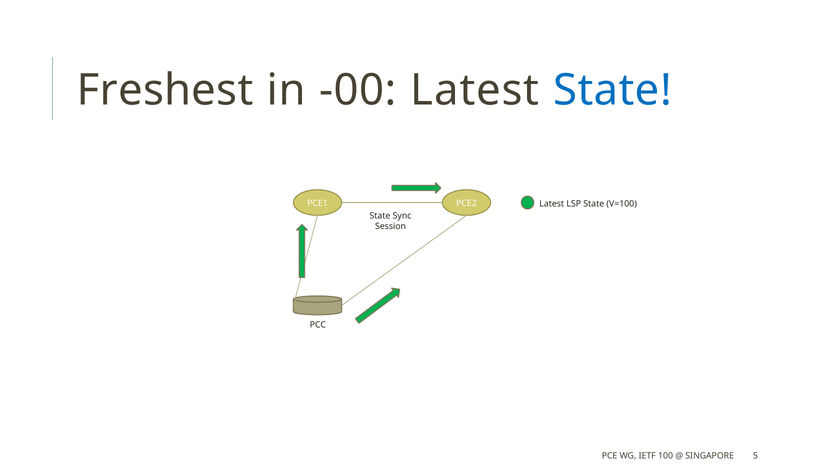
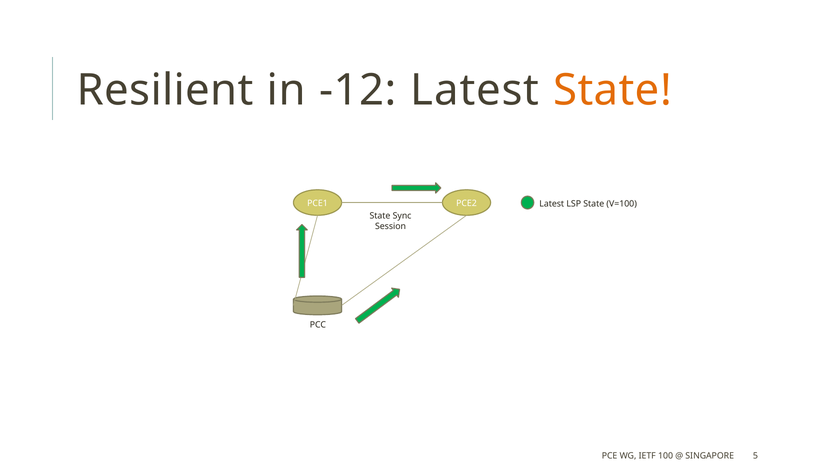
Freshest: Freshest -> Resilient (165, 90)
-00: -00 -> -12 (358, 90)
State colour: blue -> orange (612, 90)
